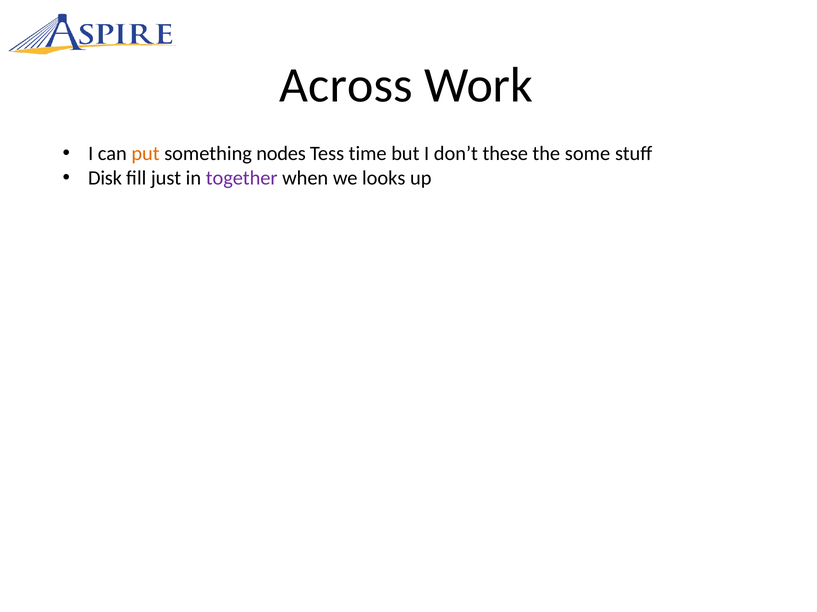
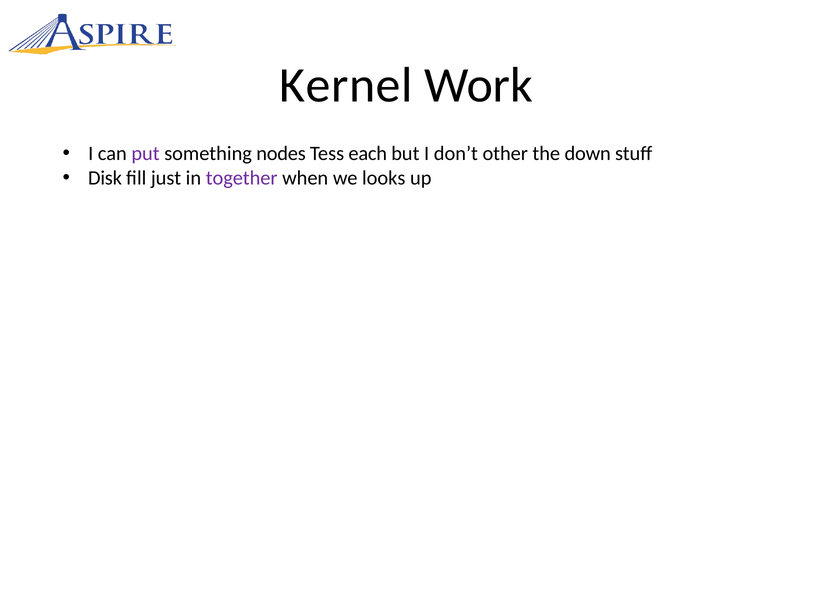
Across: Across -> Kernel (346, 85)
put colour: orange -> purple (146, 154)
time: time -> each (368, 154)
these: these -> other (505, 154)
some: some -> down (588, 154)
